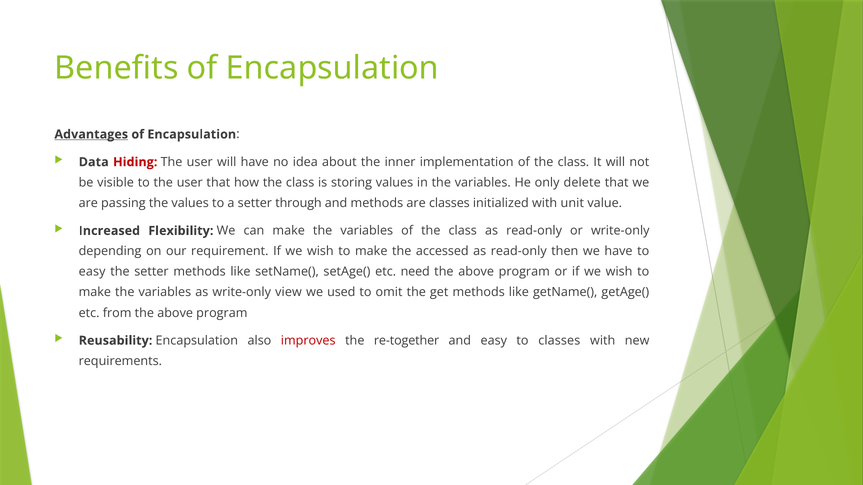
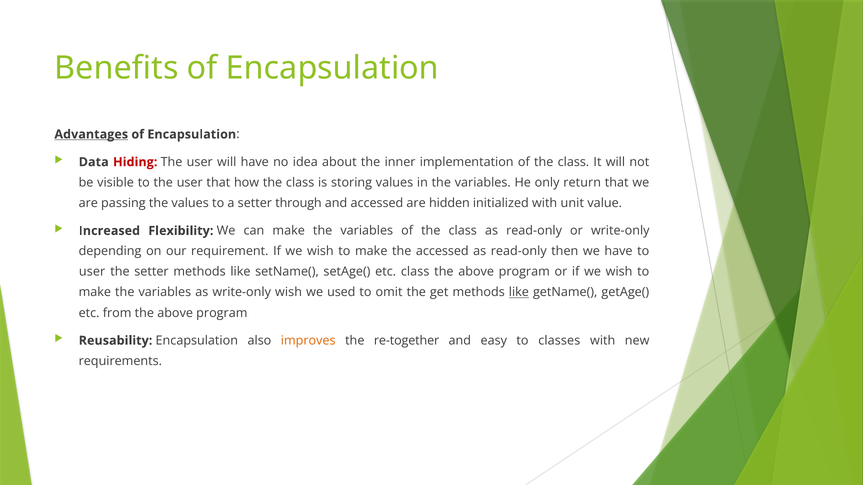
delete: delete -> return (582, 183)
and methods: methods -> accessed (377, 203)
are classes: classes -> hidden (449, 203)
easy: easy -> user (92, 272)
etc need: need -> class (415, 272)
write-only view: view -> wish (289, 293)
like underline: none -> present (519, 293)
improves colour: red -> orange (308, 341)
